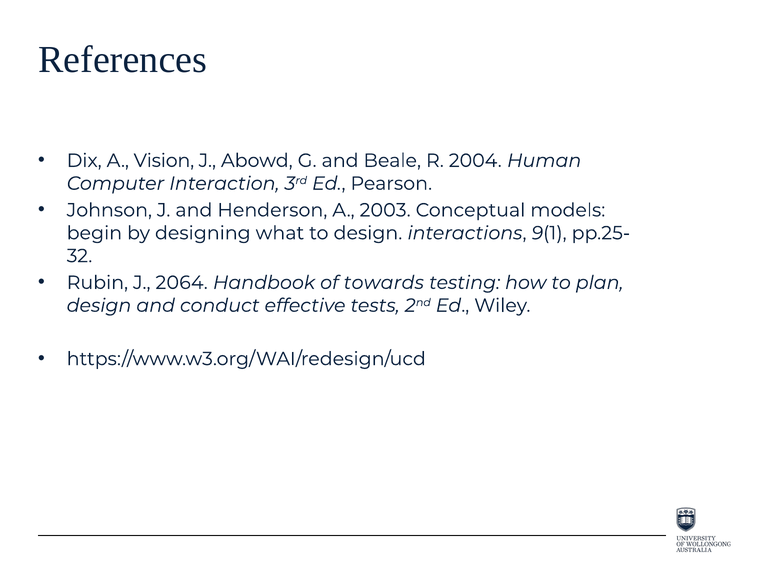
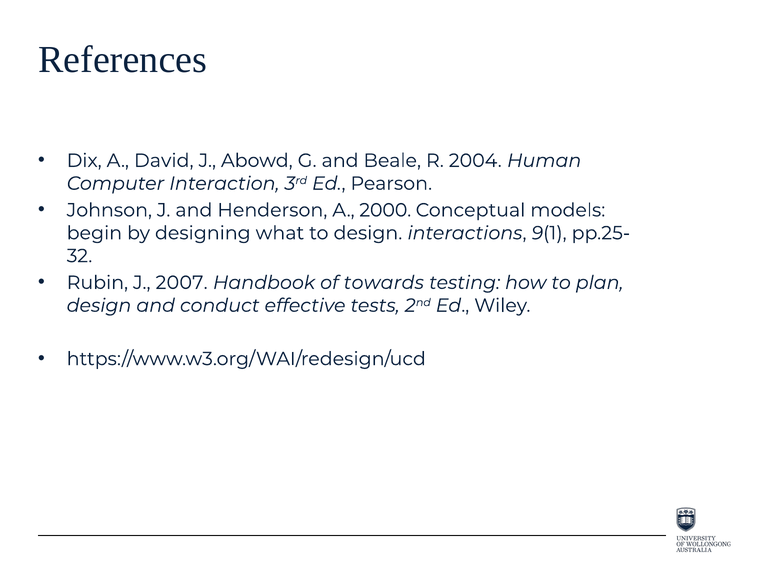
Vision: Vision -> David (164, 160)
2003: 2003 -> 2000 (385, 210)
2064: 2064 -> 2007 (182, 282)
